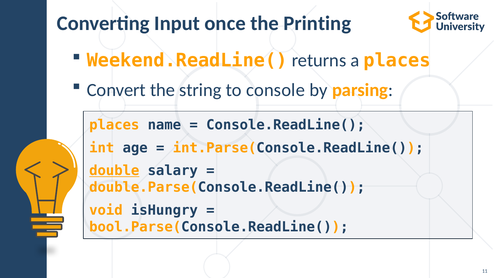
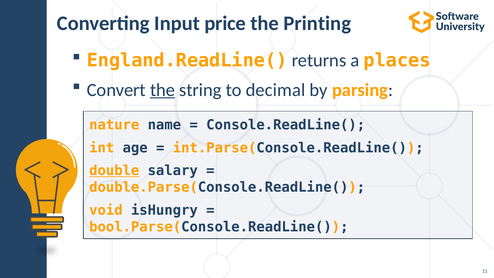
once: once -> price (225, 23)
Weekend.ReadLine(: Weekend.ReadLine( -> England.ReadLine( (187, 60)
the underline: none -> present (163, 90)
console: console -> decimal (276, 90)
places: places -> nature (114, 125)
